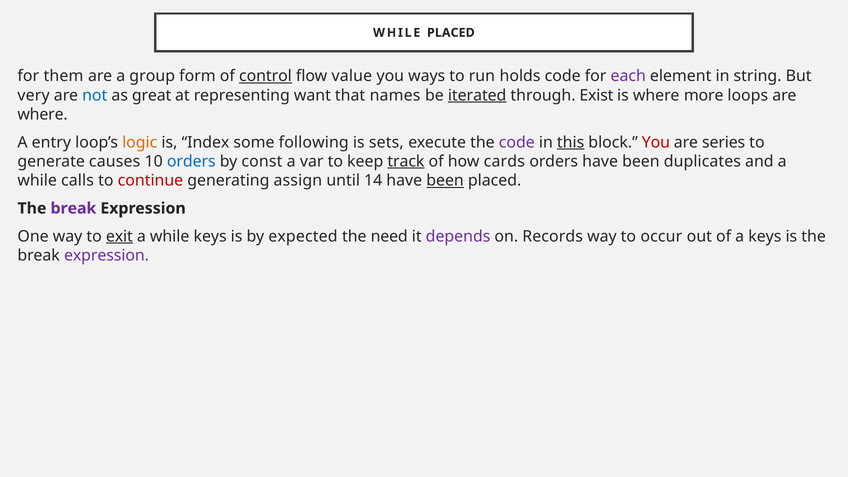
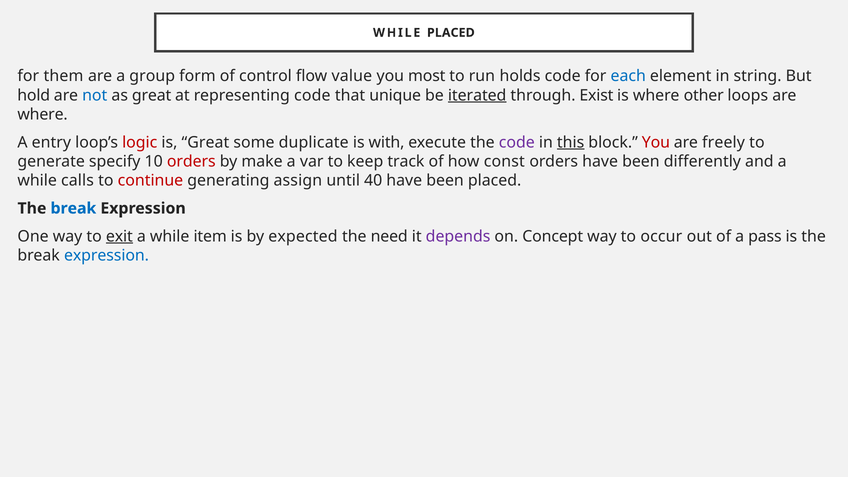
control underline: present -> none (265, 76)
ways: ways -> most (427, 76)
each colour: purple -> blue (628, 76)
very: very -> hold (34, 95)
representing want: want -> code (312, 95)
names: names -> unique (395, 95)
more: more -> other (704, 95)
logic colour: orange -> red (140, 142)
is Index: Index -> Great (205, 142)
following: following -> duplicate (314, 142)
sets: sets -> with (386, 142)
series: series -> freely (724, 142)
causes: causes -> specify (115, 161)
orders colour: blue -> red (191, 161)
const: const -> make (262, 161)
track underline: present -> none (406, 161)
cards: cards -> const (504, 161)
duplicates: duplicates -> differently (702, 161)
14: 14 -> 40 (373, 180)
been underline: present -> none (445, 180)
break colour: purple -> blue (73, 208)
while keys: keys -> item (210, 236)
Records: Records -> Concept (553, 236)
a keys: keys -> pass (765, 236)
expression colour: purple -> blue (107, 255)
